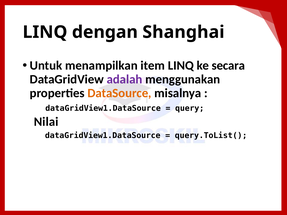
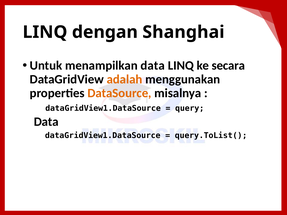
menampilkan item: item -> data (153, 66)
adalah colour: purple -> orange (124, 79)
Nilai: Nilai -> Data (46, 122)
